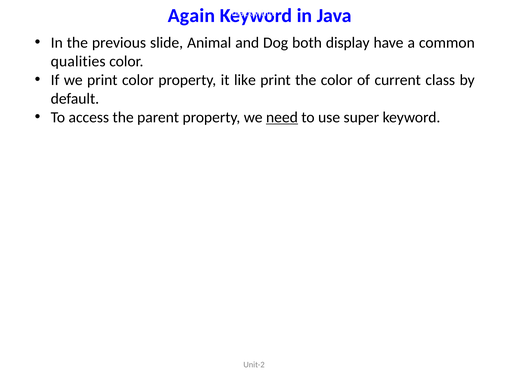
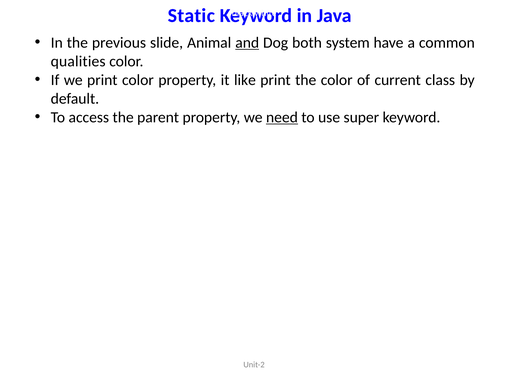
Again: Again -> Static (191, 16)
and underline: none -> present (247, 43)
display: display -> system (348, 43)
